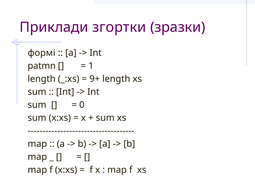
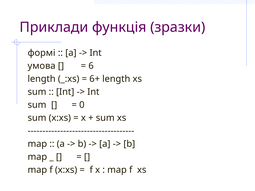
згортки: згортки -> функція (119, 27)
patmn: patmn -> умова (42, 66)
1: 1 -> 6 (91, 66)
9+: 9+ -> 6+ (95, 79)
